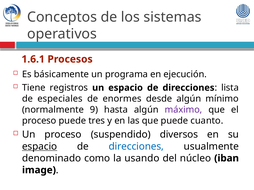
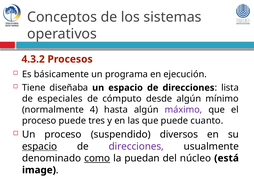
1.6.1: 1.6.1 -> 4.3.2 (33, 59)
registros: registros -> diseñaba (69, 88)
enormes: enormes -> cómputo (122, 99)
9: 9 -> 4 (94, 110)
direcciones colour: blue -> purple (136, 147)
como underline: none -> present (97, 159)
usando: usando -> puedan (142, 159)
iban: iban -> está (227, 159)
